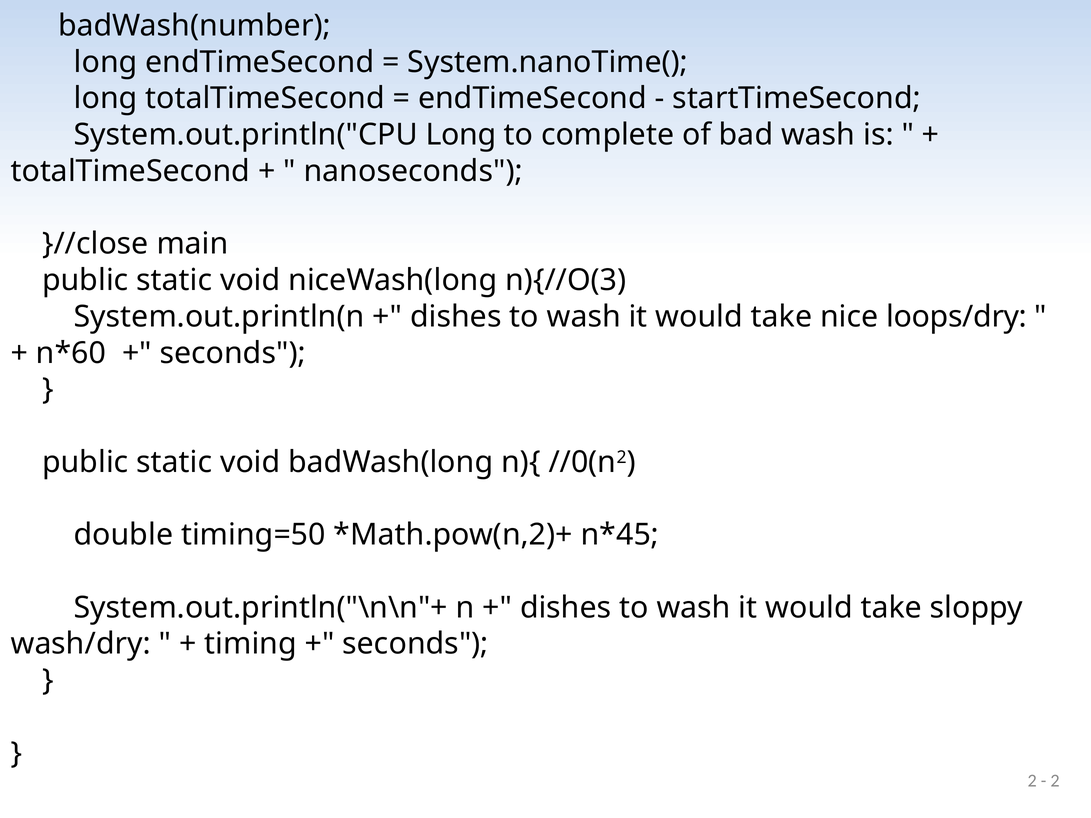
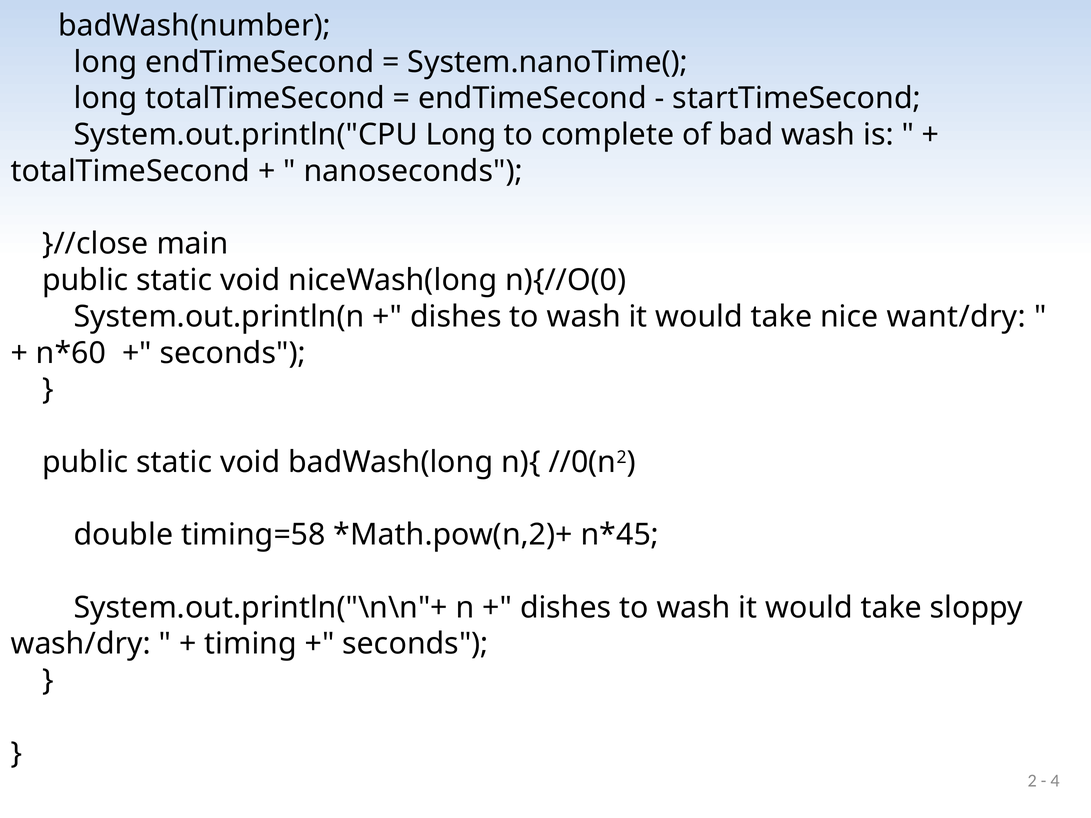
n){//O(3: n){//O(3 -> n){//O(0 (566, 280)
loops/dry: loops/dry -> want/dry (956, 317)
timing=50: timing=50 -> timing=58 (253, 535)
2: 2 -> 4 (1055, 781)
